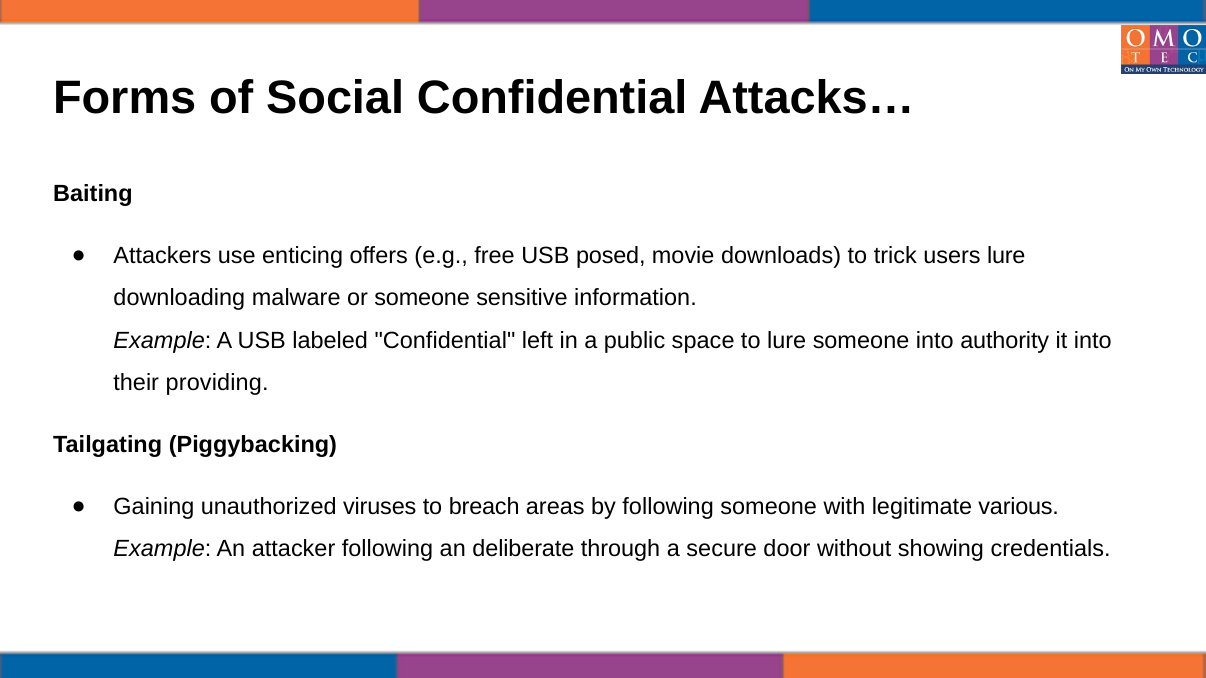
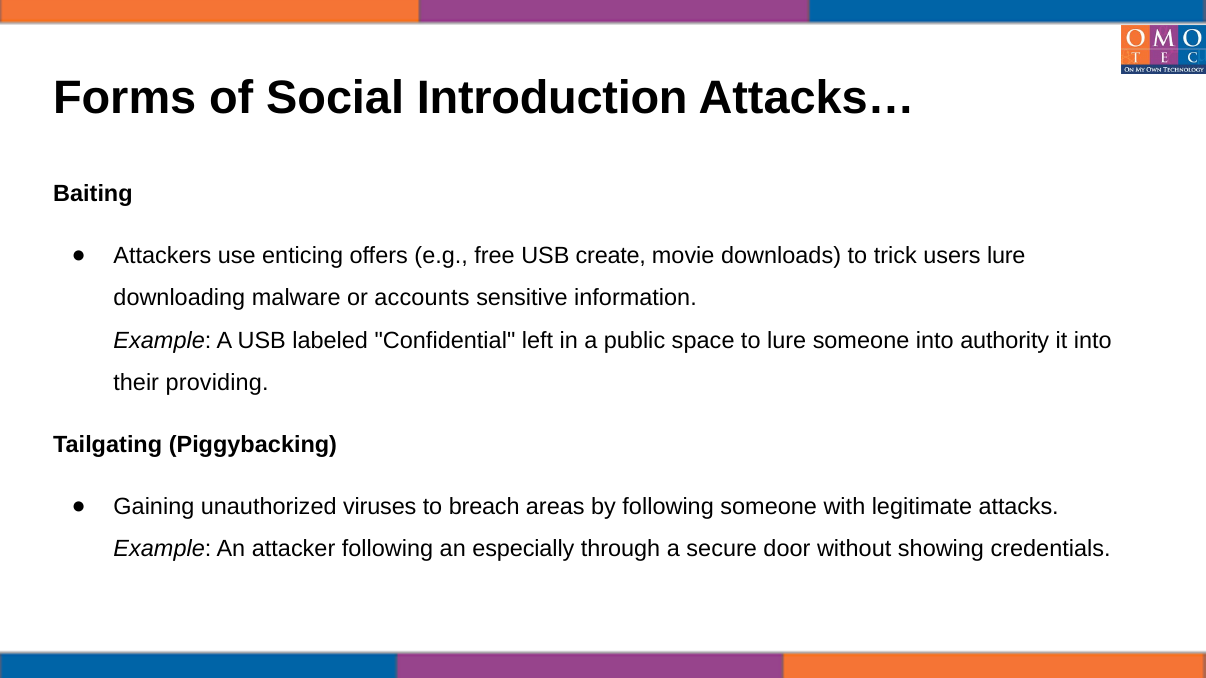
Social Confidential: Confidential -> Introduction (552, 98)
posed: posed -> create (611, 256)
or someone: someone -> accounts (422, 298)
various: various -> attacks (1019, 507)
deliberate: deliberate -> especially (523, 550)
